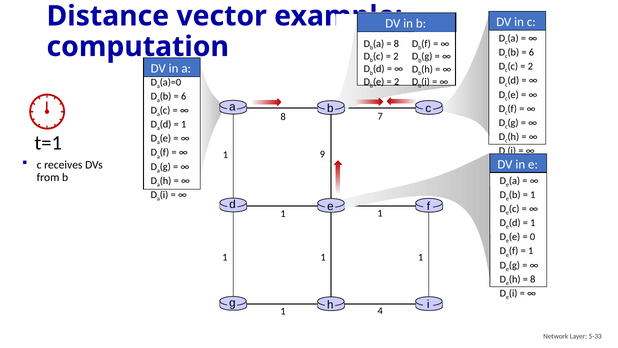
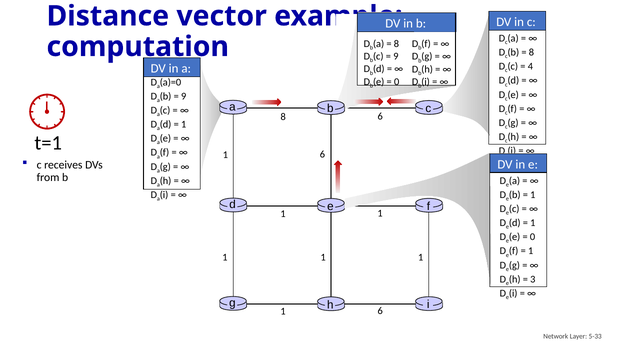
6: 6 -> 8 (531, 52)
2: 2 -> 9 (396, 56)
2: 2 -> 4 (530, 66)
2: 2 -> 0 (397, 82)
6: 6 -> 9 (184, 96)
8 7: 7 -> 6 (380, 116)
9: 9 -> 6 (322, 154)
8: 8 -> 3 (533, 279)
4: 4 -> 6 (380, 310)
